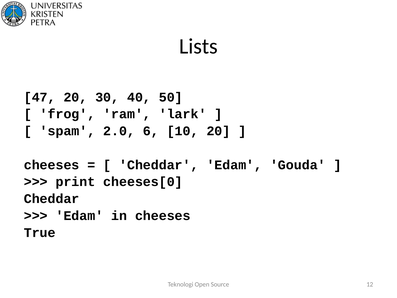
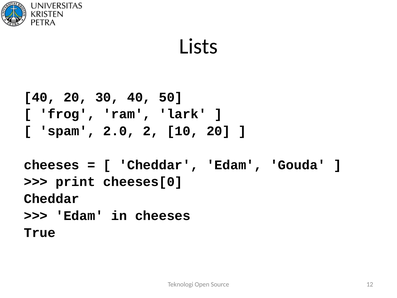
47: 47 -> 40 (40, 97)
6: 6 -> 2 (151, 131)
